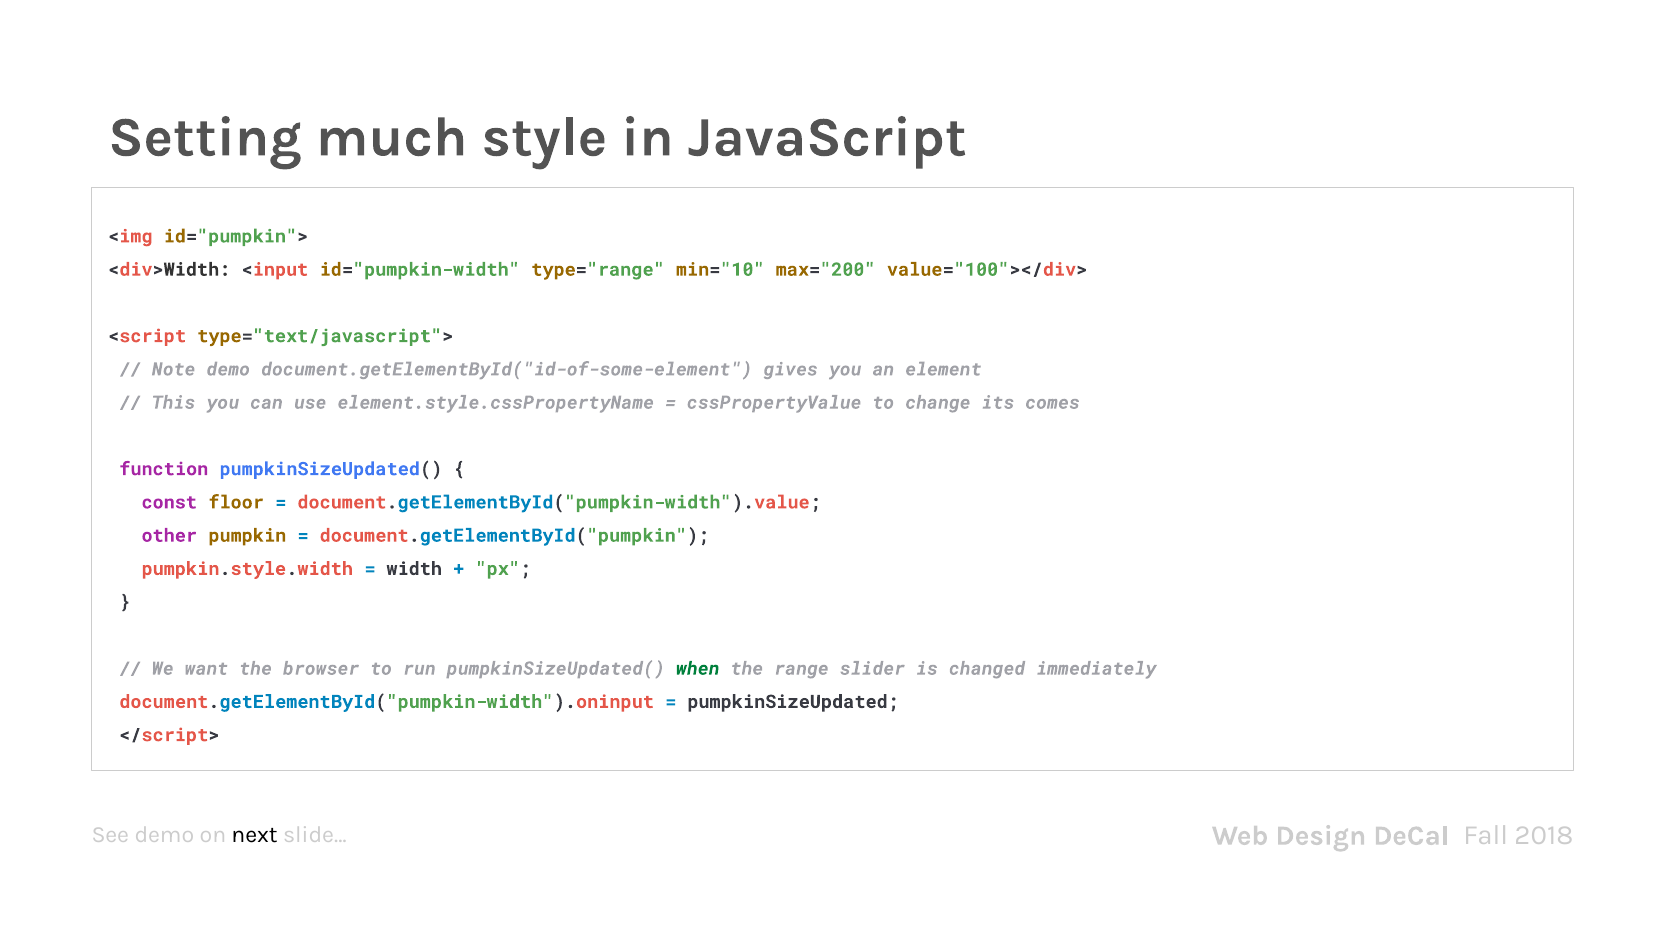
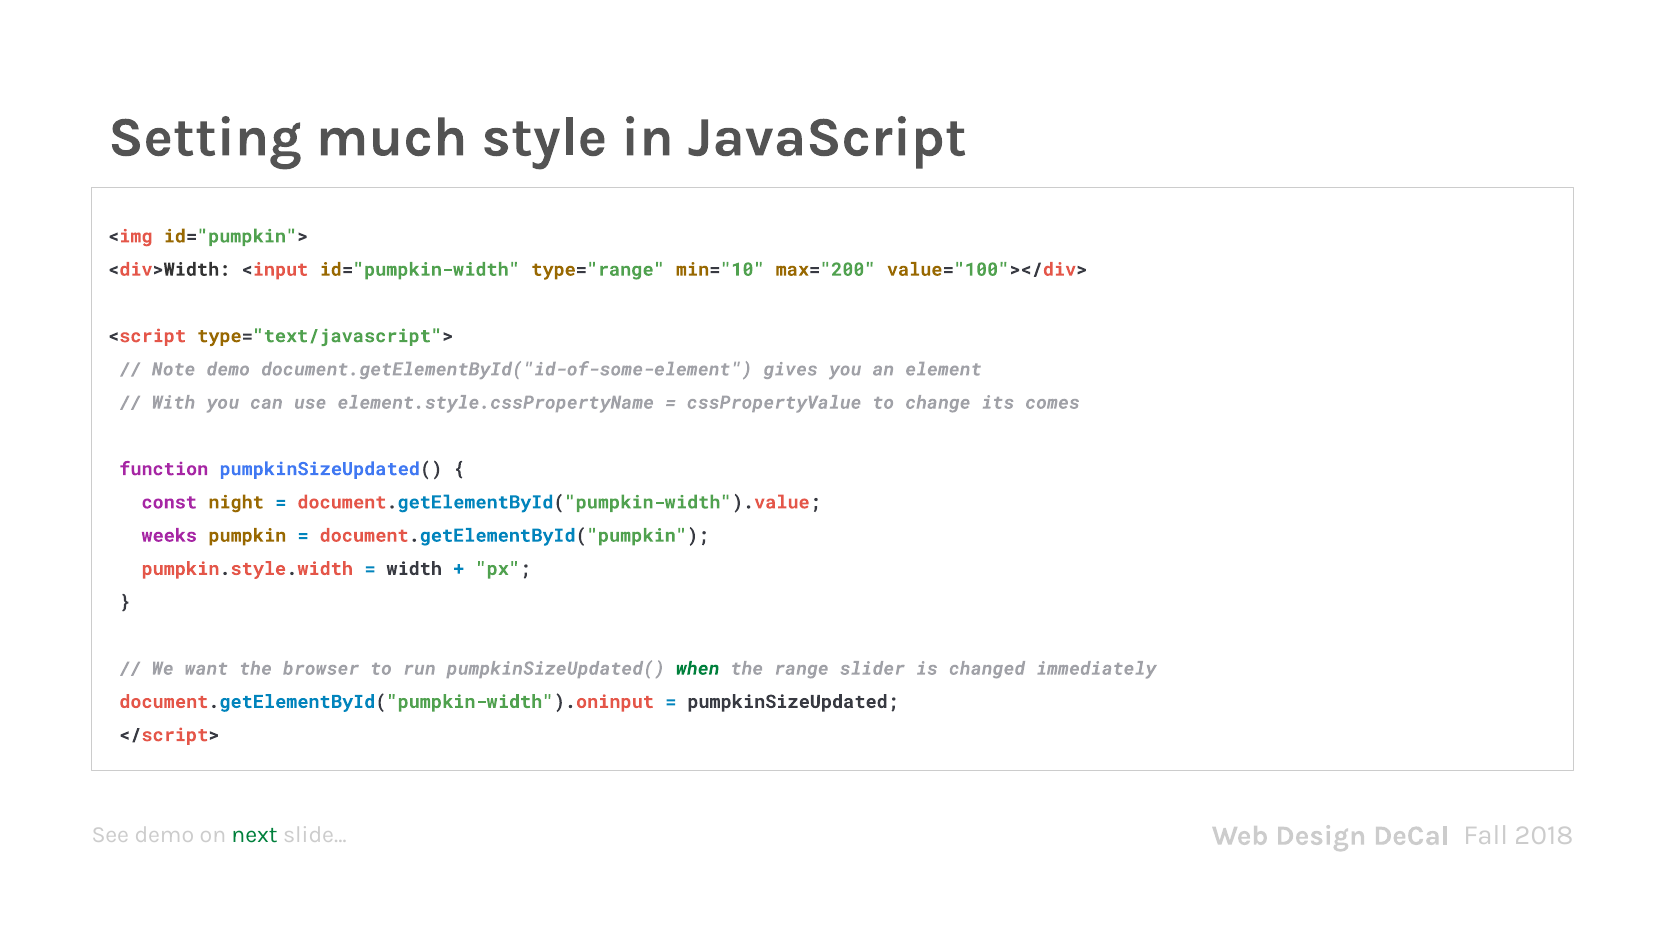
This: This -> With (174, 402)
floor: floor -> night (236, 502)
other: other -> weeks (169, 535)
next colour: black -> green (255, 835)
